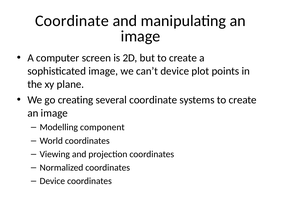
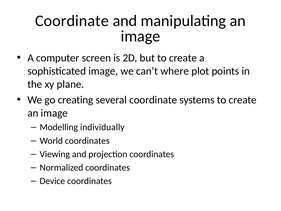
can’t device: device -> where (175, 71)
component: component -> individually (102, 127)
